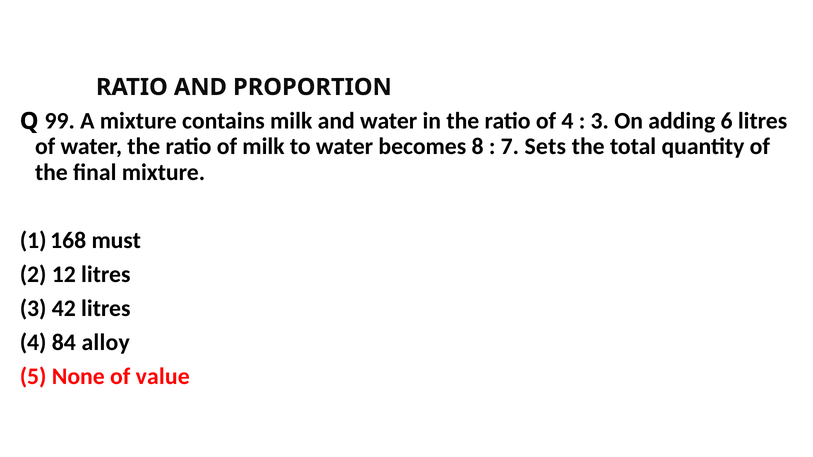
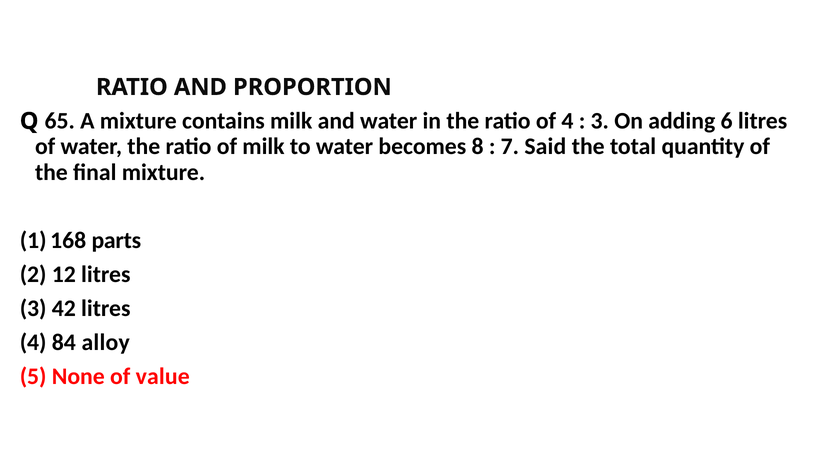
99: 99 -> 65 (60, 121)
Sets: Sets -> Said (545, 147)
must: must -> parts (116, 240)
